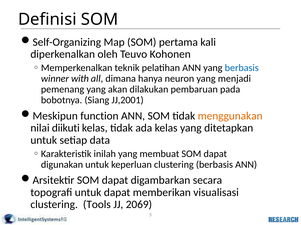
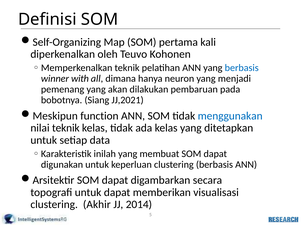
JJ,2001: JJ,2001 -> JJ,2021 (128, 101)
menggunakan colour: orange -> blue (230, 116)
nilai diikuti: diikuti -> teknik (66, 128)
Tools: Tools -> Akhir (97, 205)
2069: 2069 -> 2014 (139, 205)
